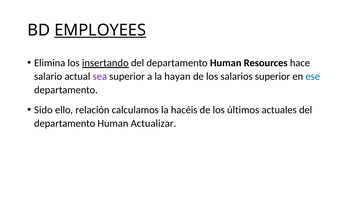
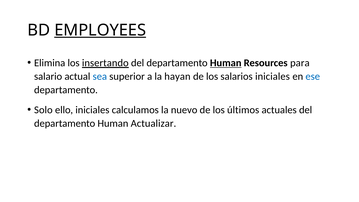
Human underline: none -> present (226, 63)
hace: hace -> para (300, 63)
sea colour: purple -> blue (100, 76)
salarios superior: superior -> iniciales (272, 76)
Sido: Sido -> Solo (43, 110)
ello relación: relación -> iniciales (92, 110)
hacéis: hacéis -> nuevo (184, 110)
